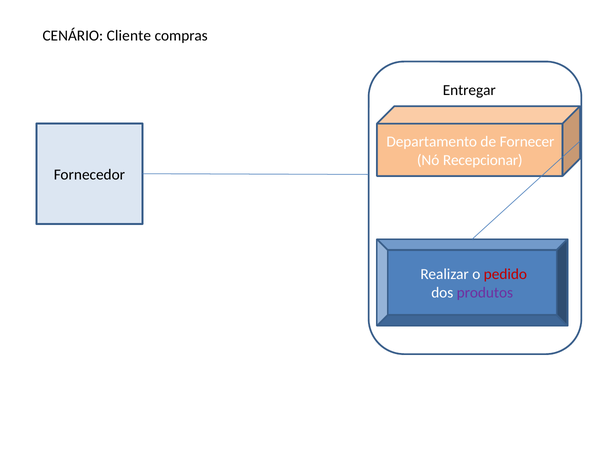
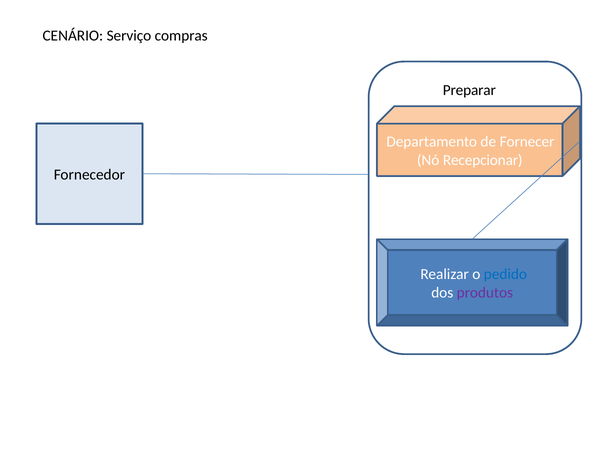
Cliente: Cliente -> Serviço (129, 36)
Entregar: Entregar -> Preparar (469, 90)
pedido colour: red -> blue (505, 274)
